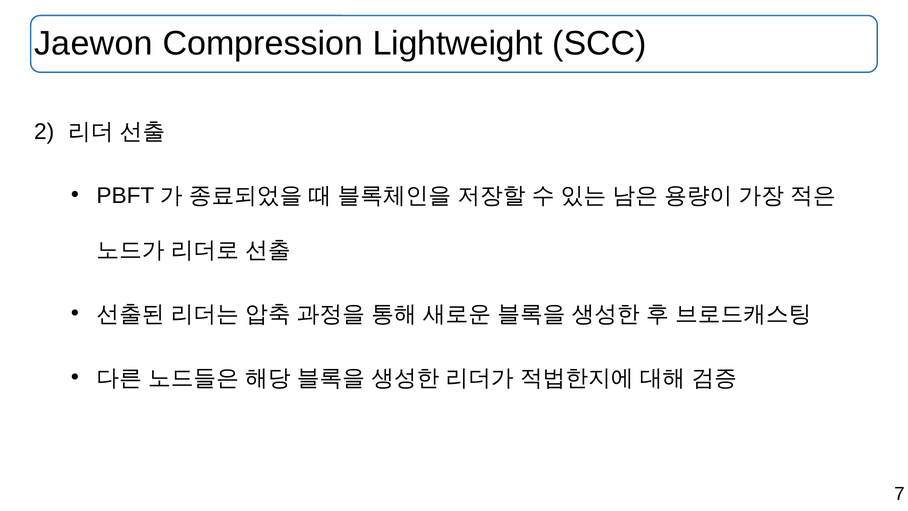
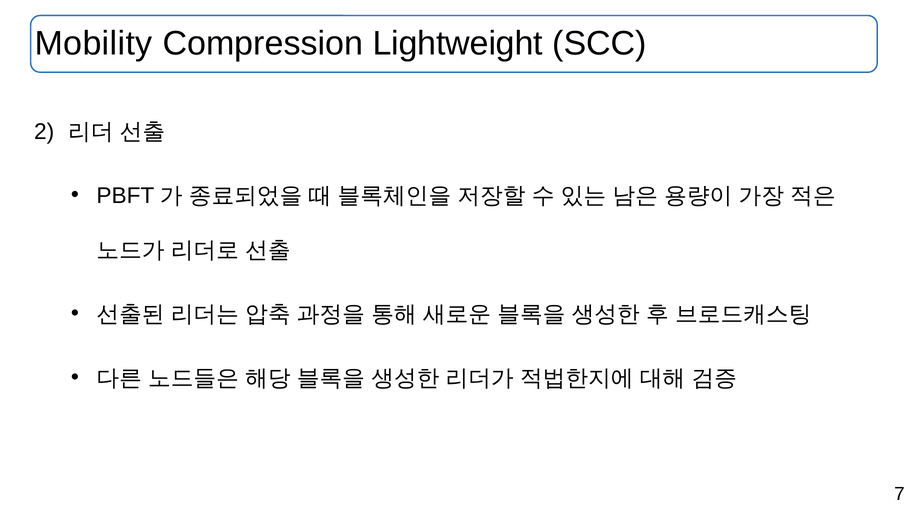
Jaewon: Jaewon -> Mobility (93, 44)
